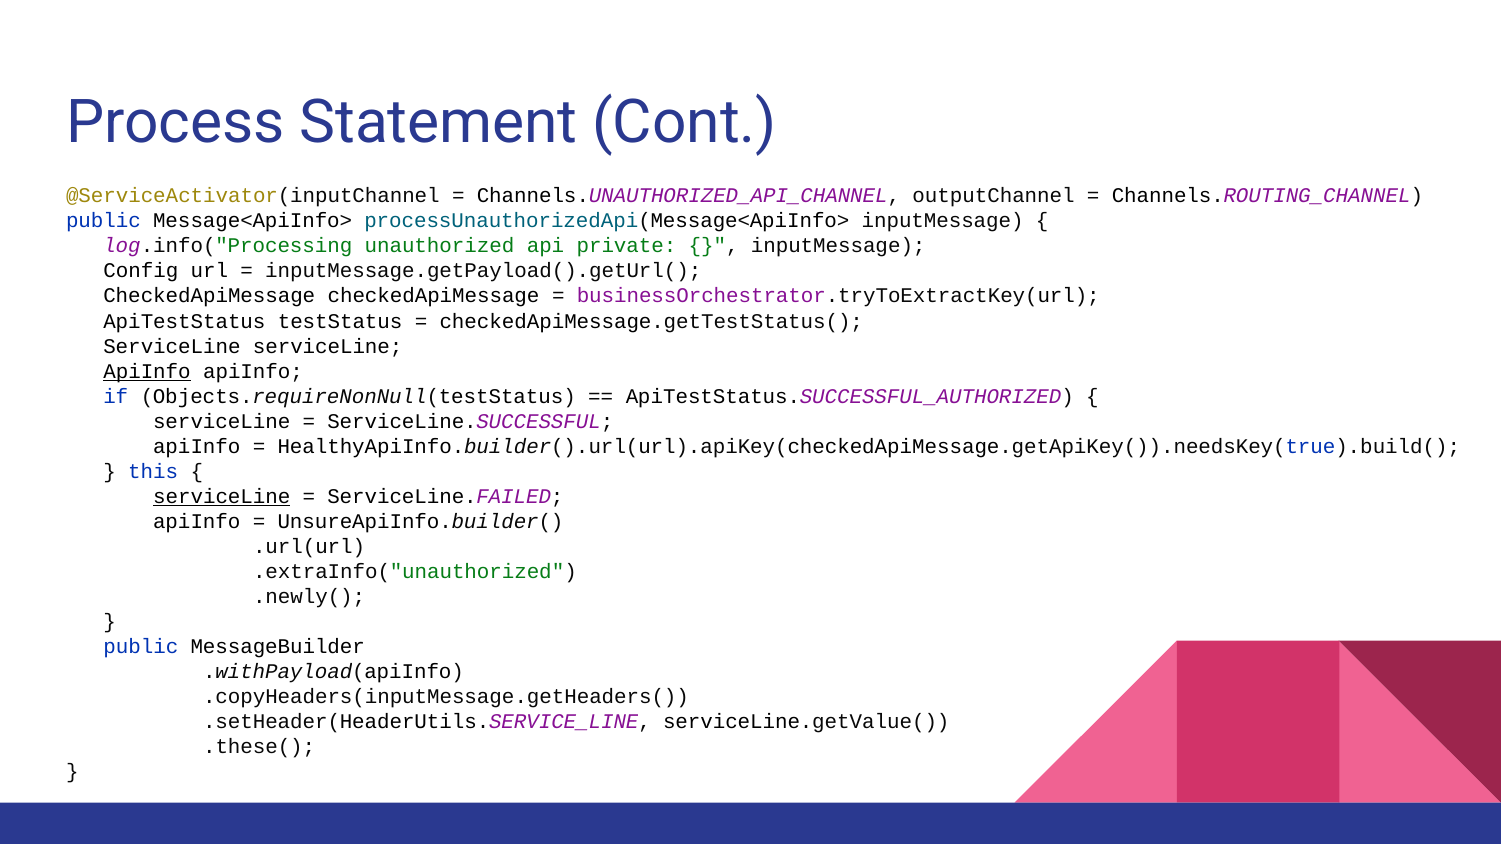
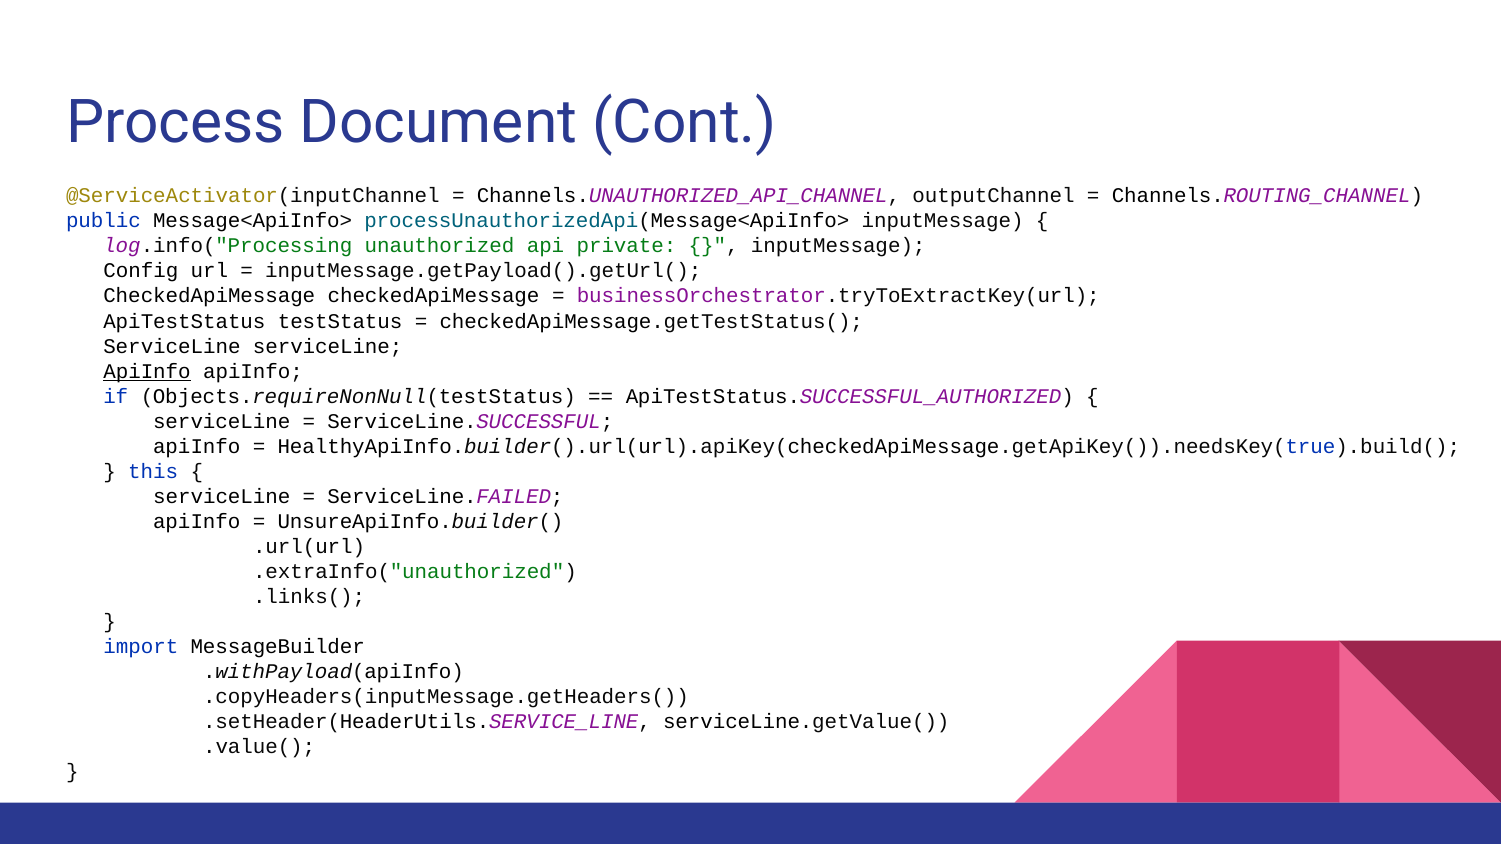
Statement: Statement -> Document (439, 123)
serviceLine underline: present -> none (222, 497)
.newly(: .newly( -> .links( (309, 597)
public: public -> import (141, 647)
.these(: .these( -> .value( (259, 747)
